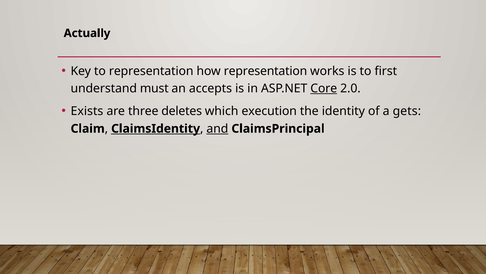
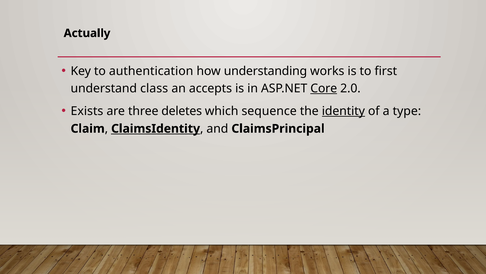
to representation: representation -> authentication (151, 71)
how representation: representation -> understanding (265, 71)
must: must -> class (154, 88)
execution: execution -> sequence (269, 111)
identity underline: none -> present (343, 111)
gets: gets -> type (407, 111)
and underline: present -> none (217, 128)
